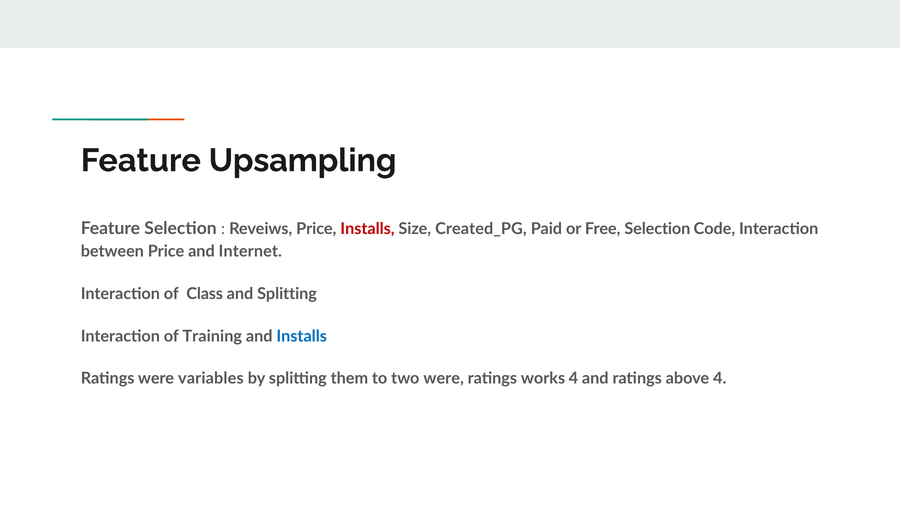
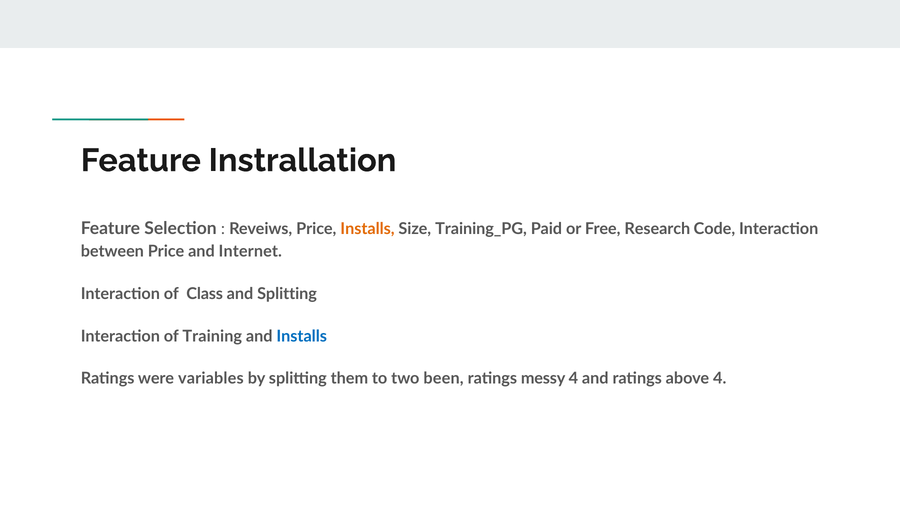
Upsampling: Upsampling -> Instrallation (303, 161)
Installs colour: red -> orange (367, 229)
Created_PG: Created_PG -> Training_PG (481, 229)
Free Selection: Selection -> Research (657, 229)
two were: were -> been (444, 379)
works: works -> messy (543, 379)
